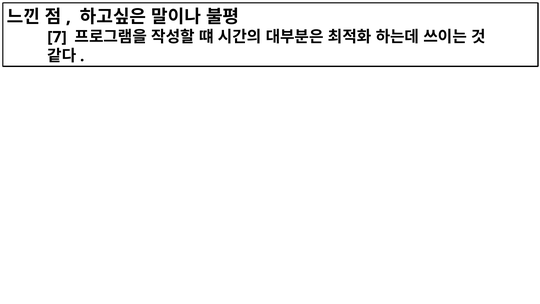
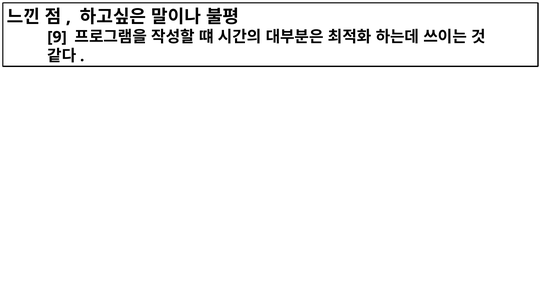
7: 7 -> 9 (57, 37)
